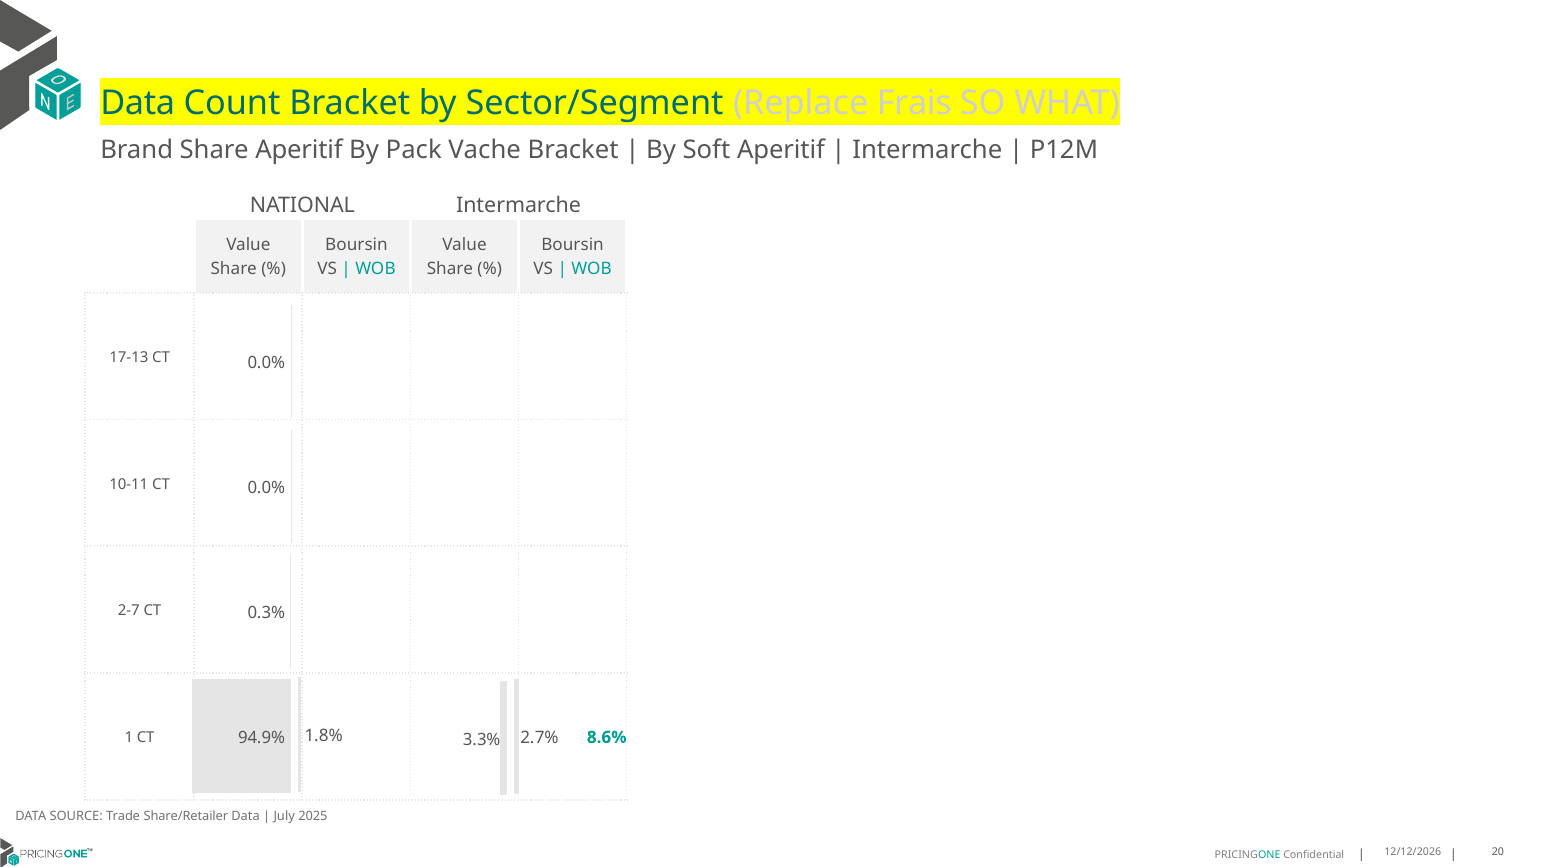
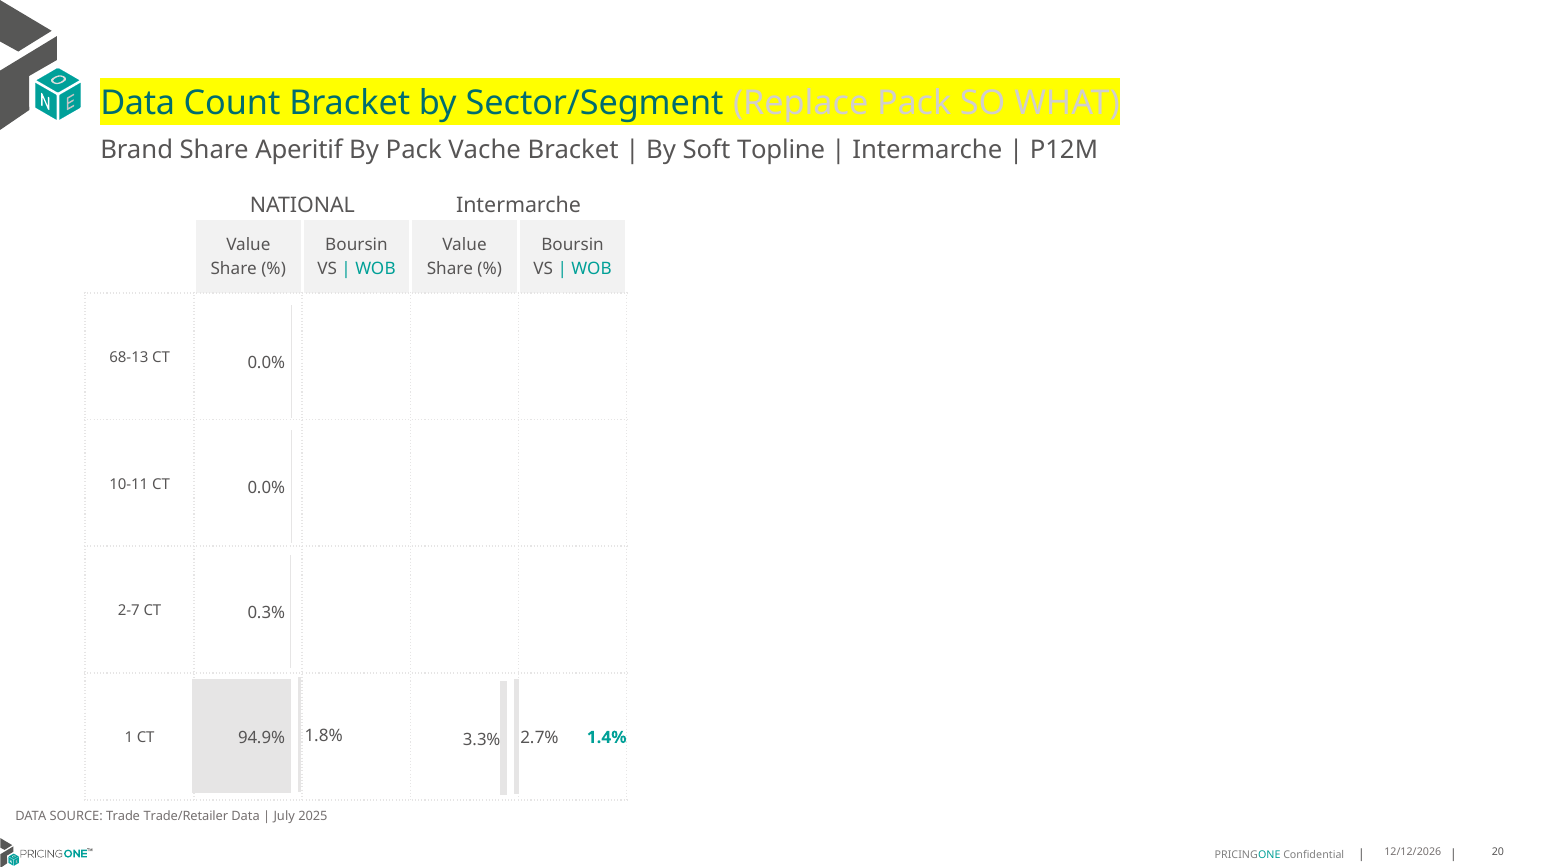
Replace Frais: Frais -> Pack (914, 104)
Soft Aperitif: Aperitif -> Topline (781, 150)
17-13: 17-13 -> 68-13 (129, 358)
8.6%: 8.6% -> 1.4% (607, 738)
Share/Retailer: Share/Retailer -> Trade/Retailer (186, 817)
